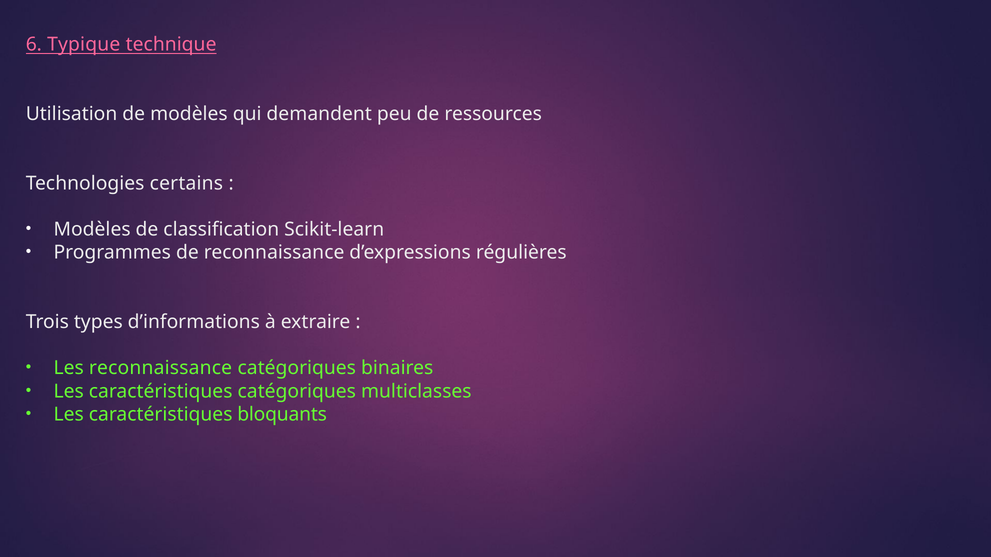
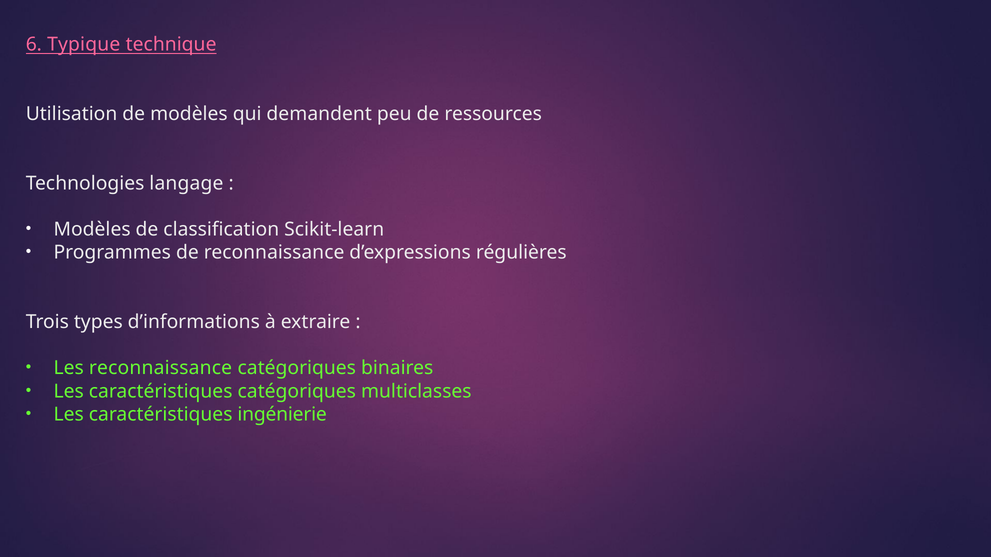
certains: certains -> langage (186, 183)
bloquants: bloquants -> ingénierie (282, 415)
